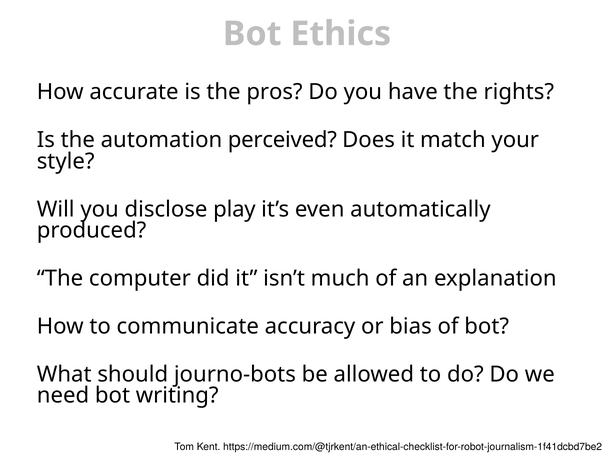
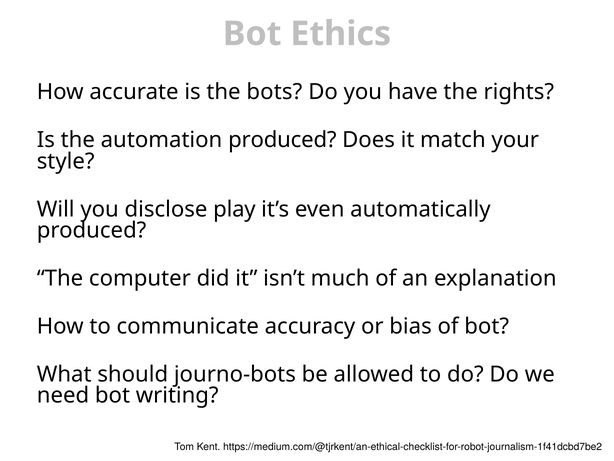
pros: pros -> bots (274, 92)
automation perceived: perceived -> produced (282, 140)
